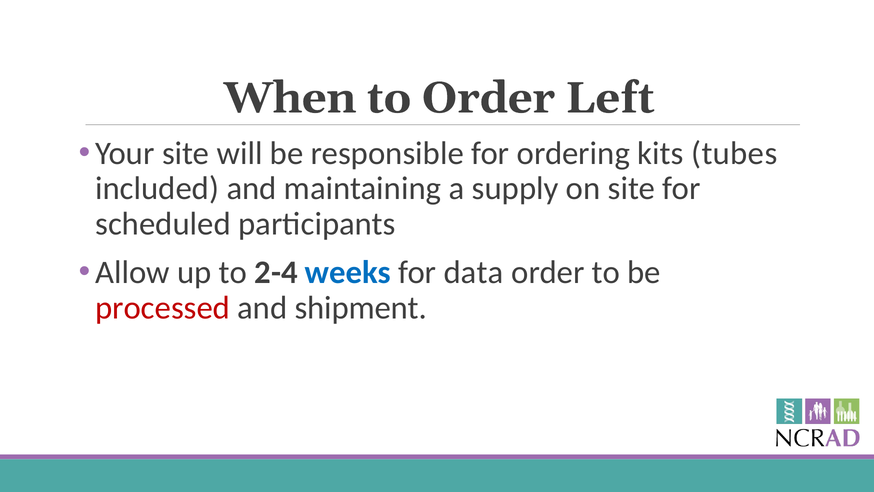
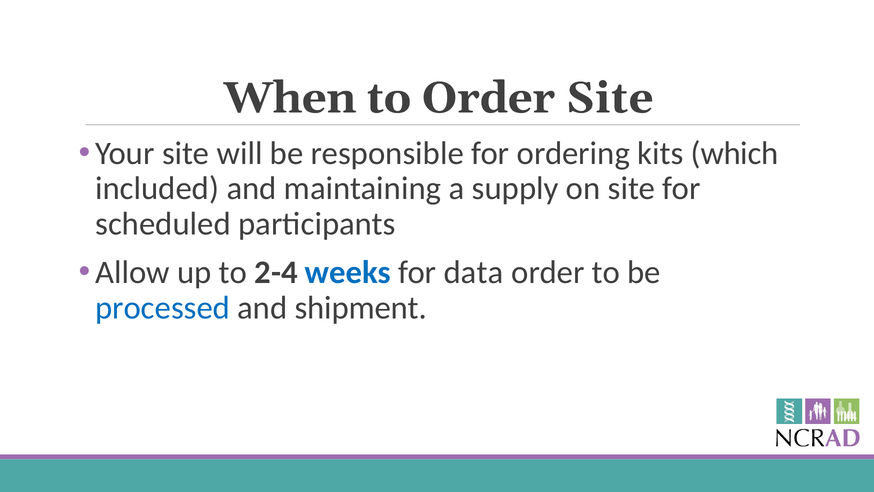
Order Left: Left -> Site (610, 98)
tubes: tubes -> which (735, 153)
processed colour: red -> blue (163, 307)
